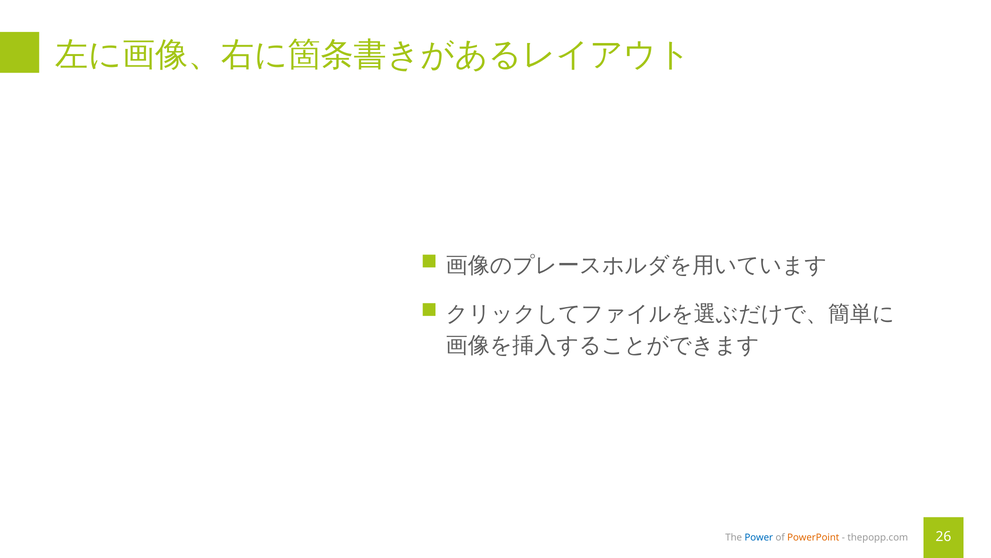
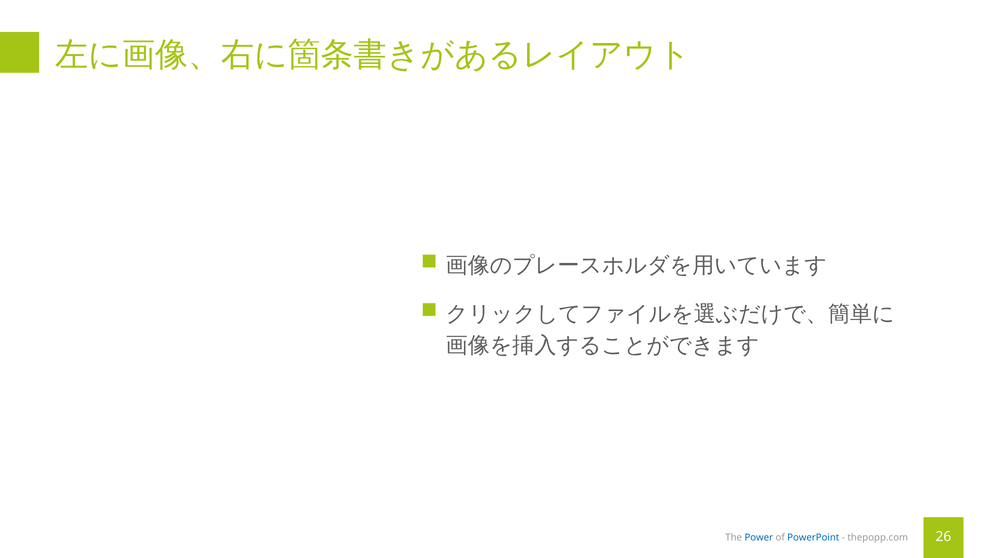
PowerPoint colour: orange -> blue (813, 537)
